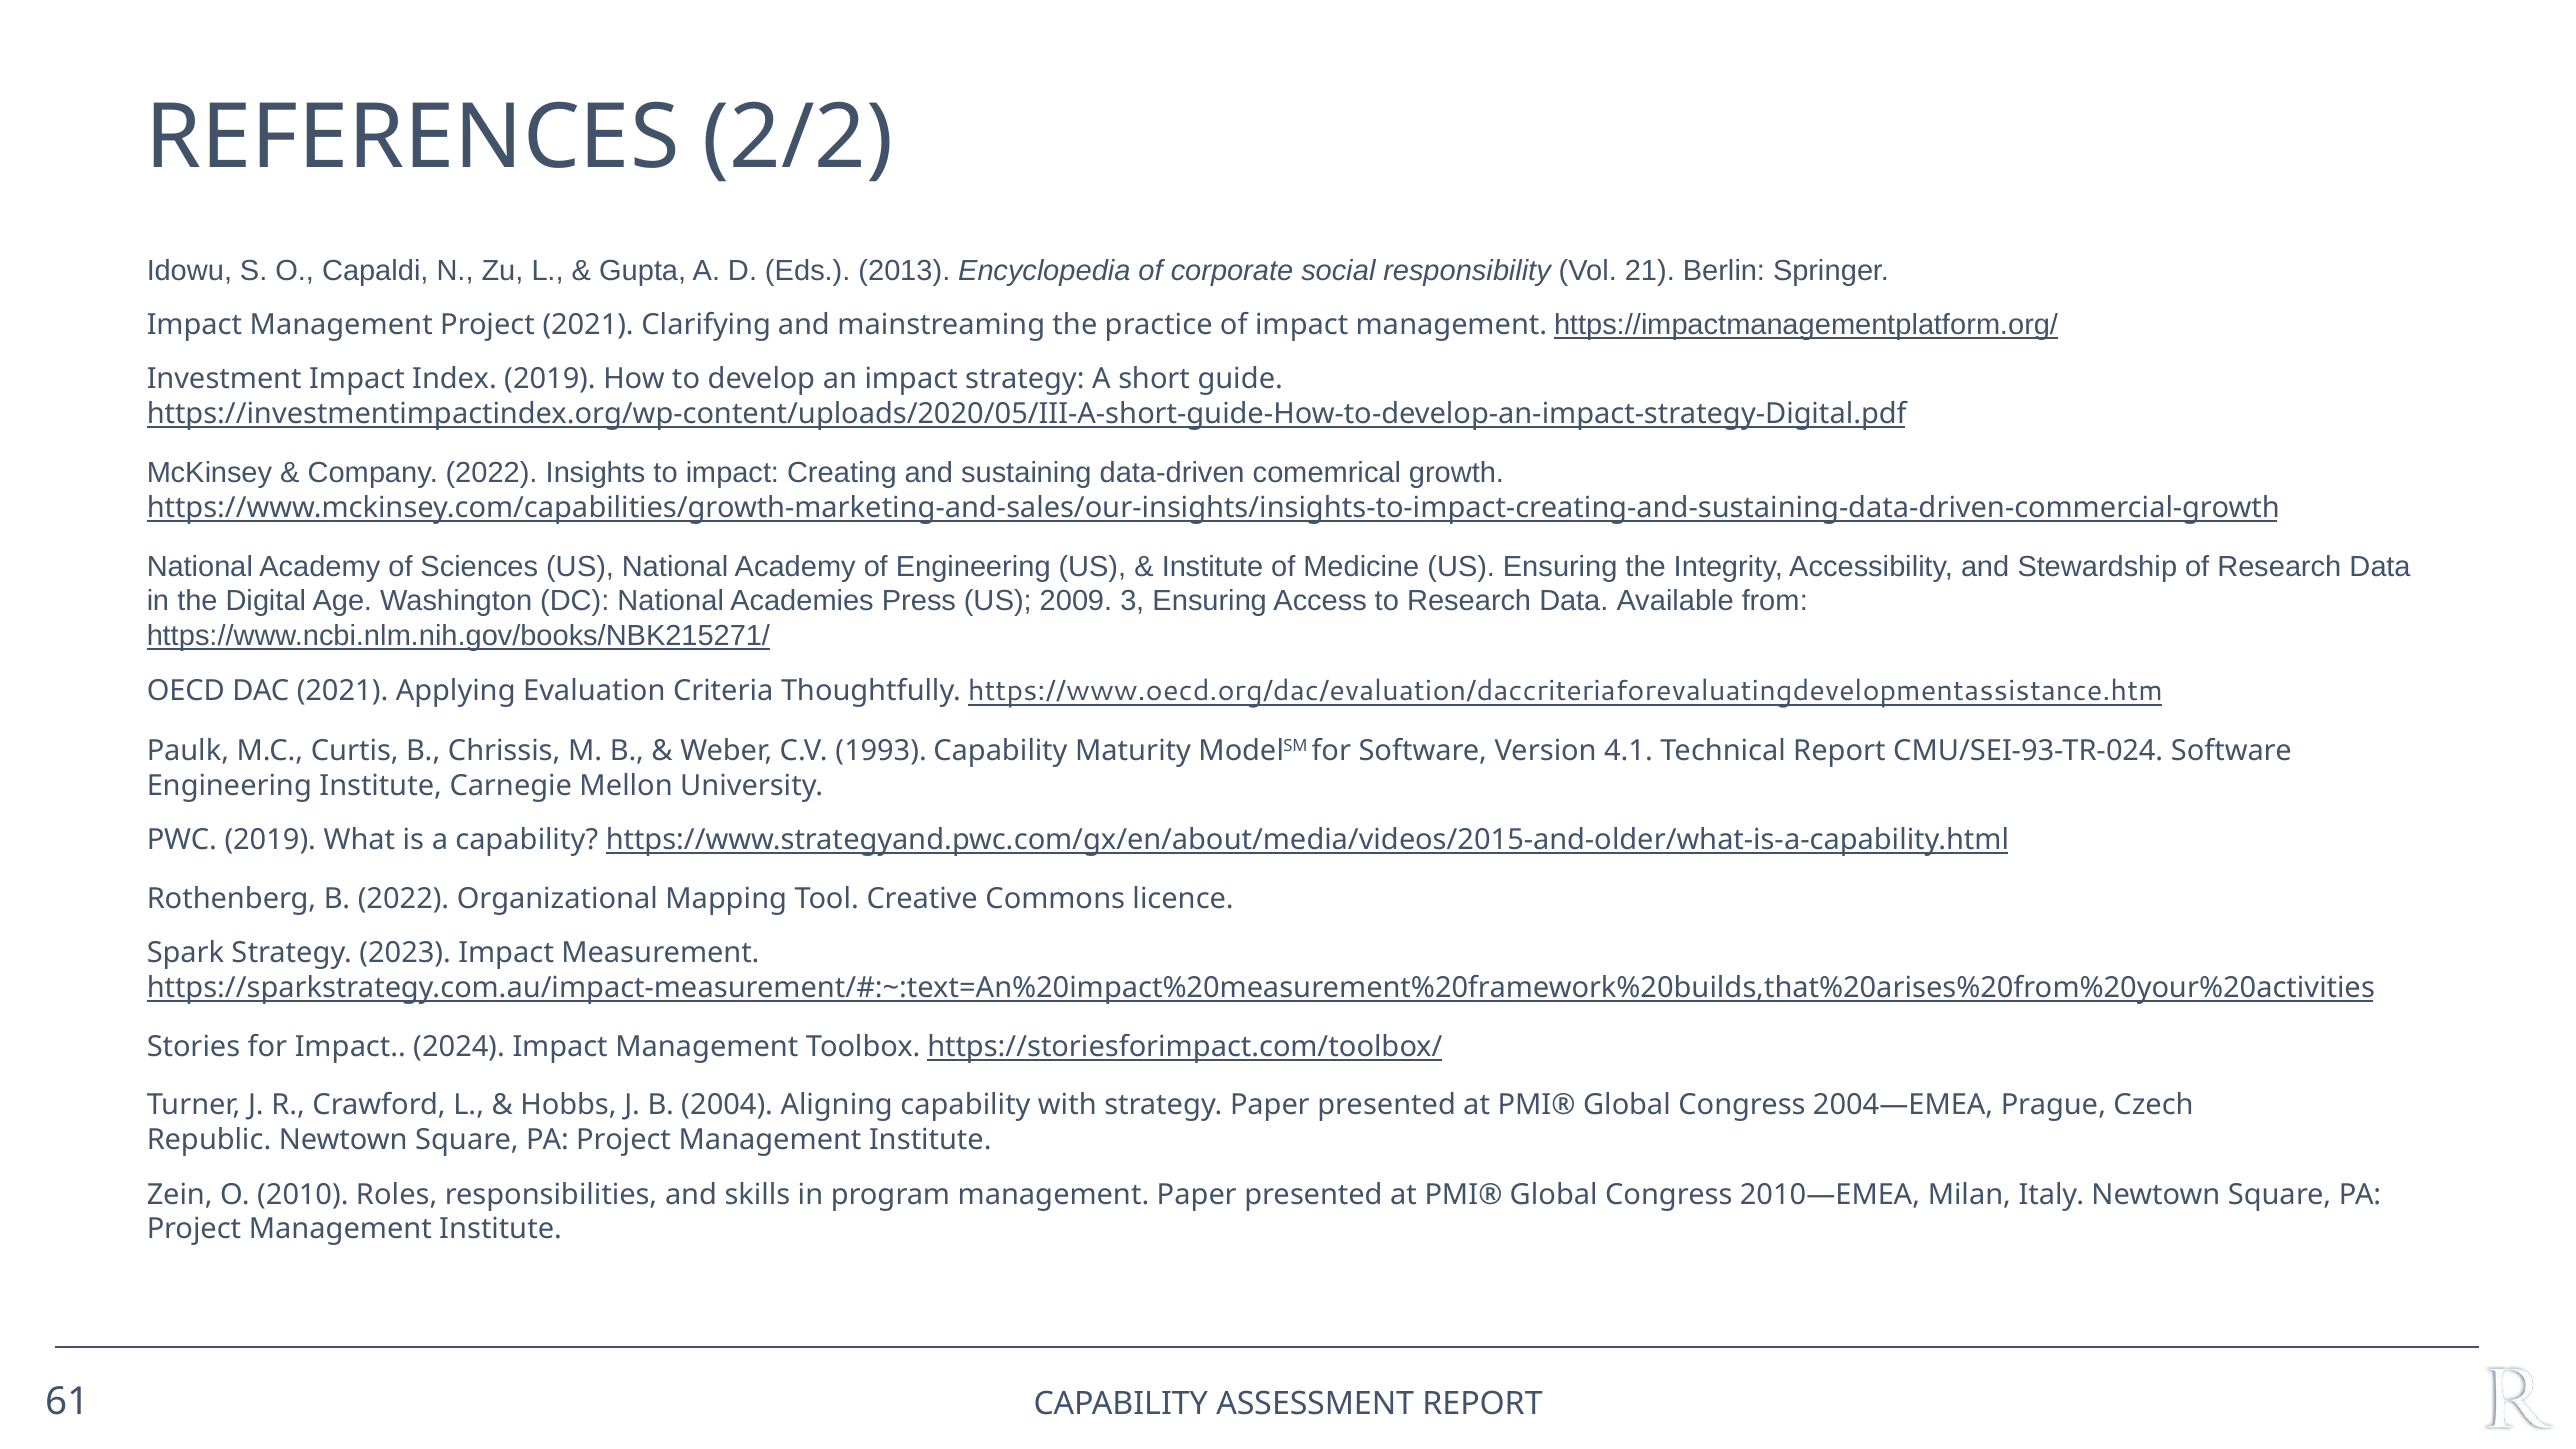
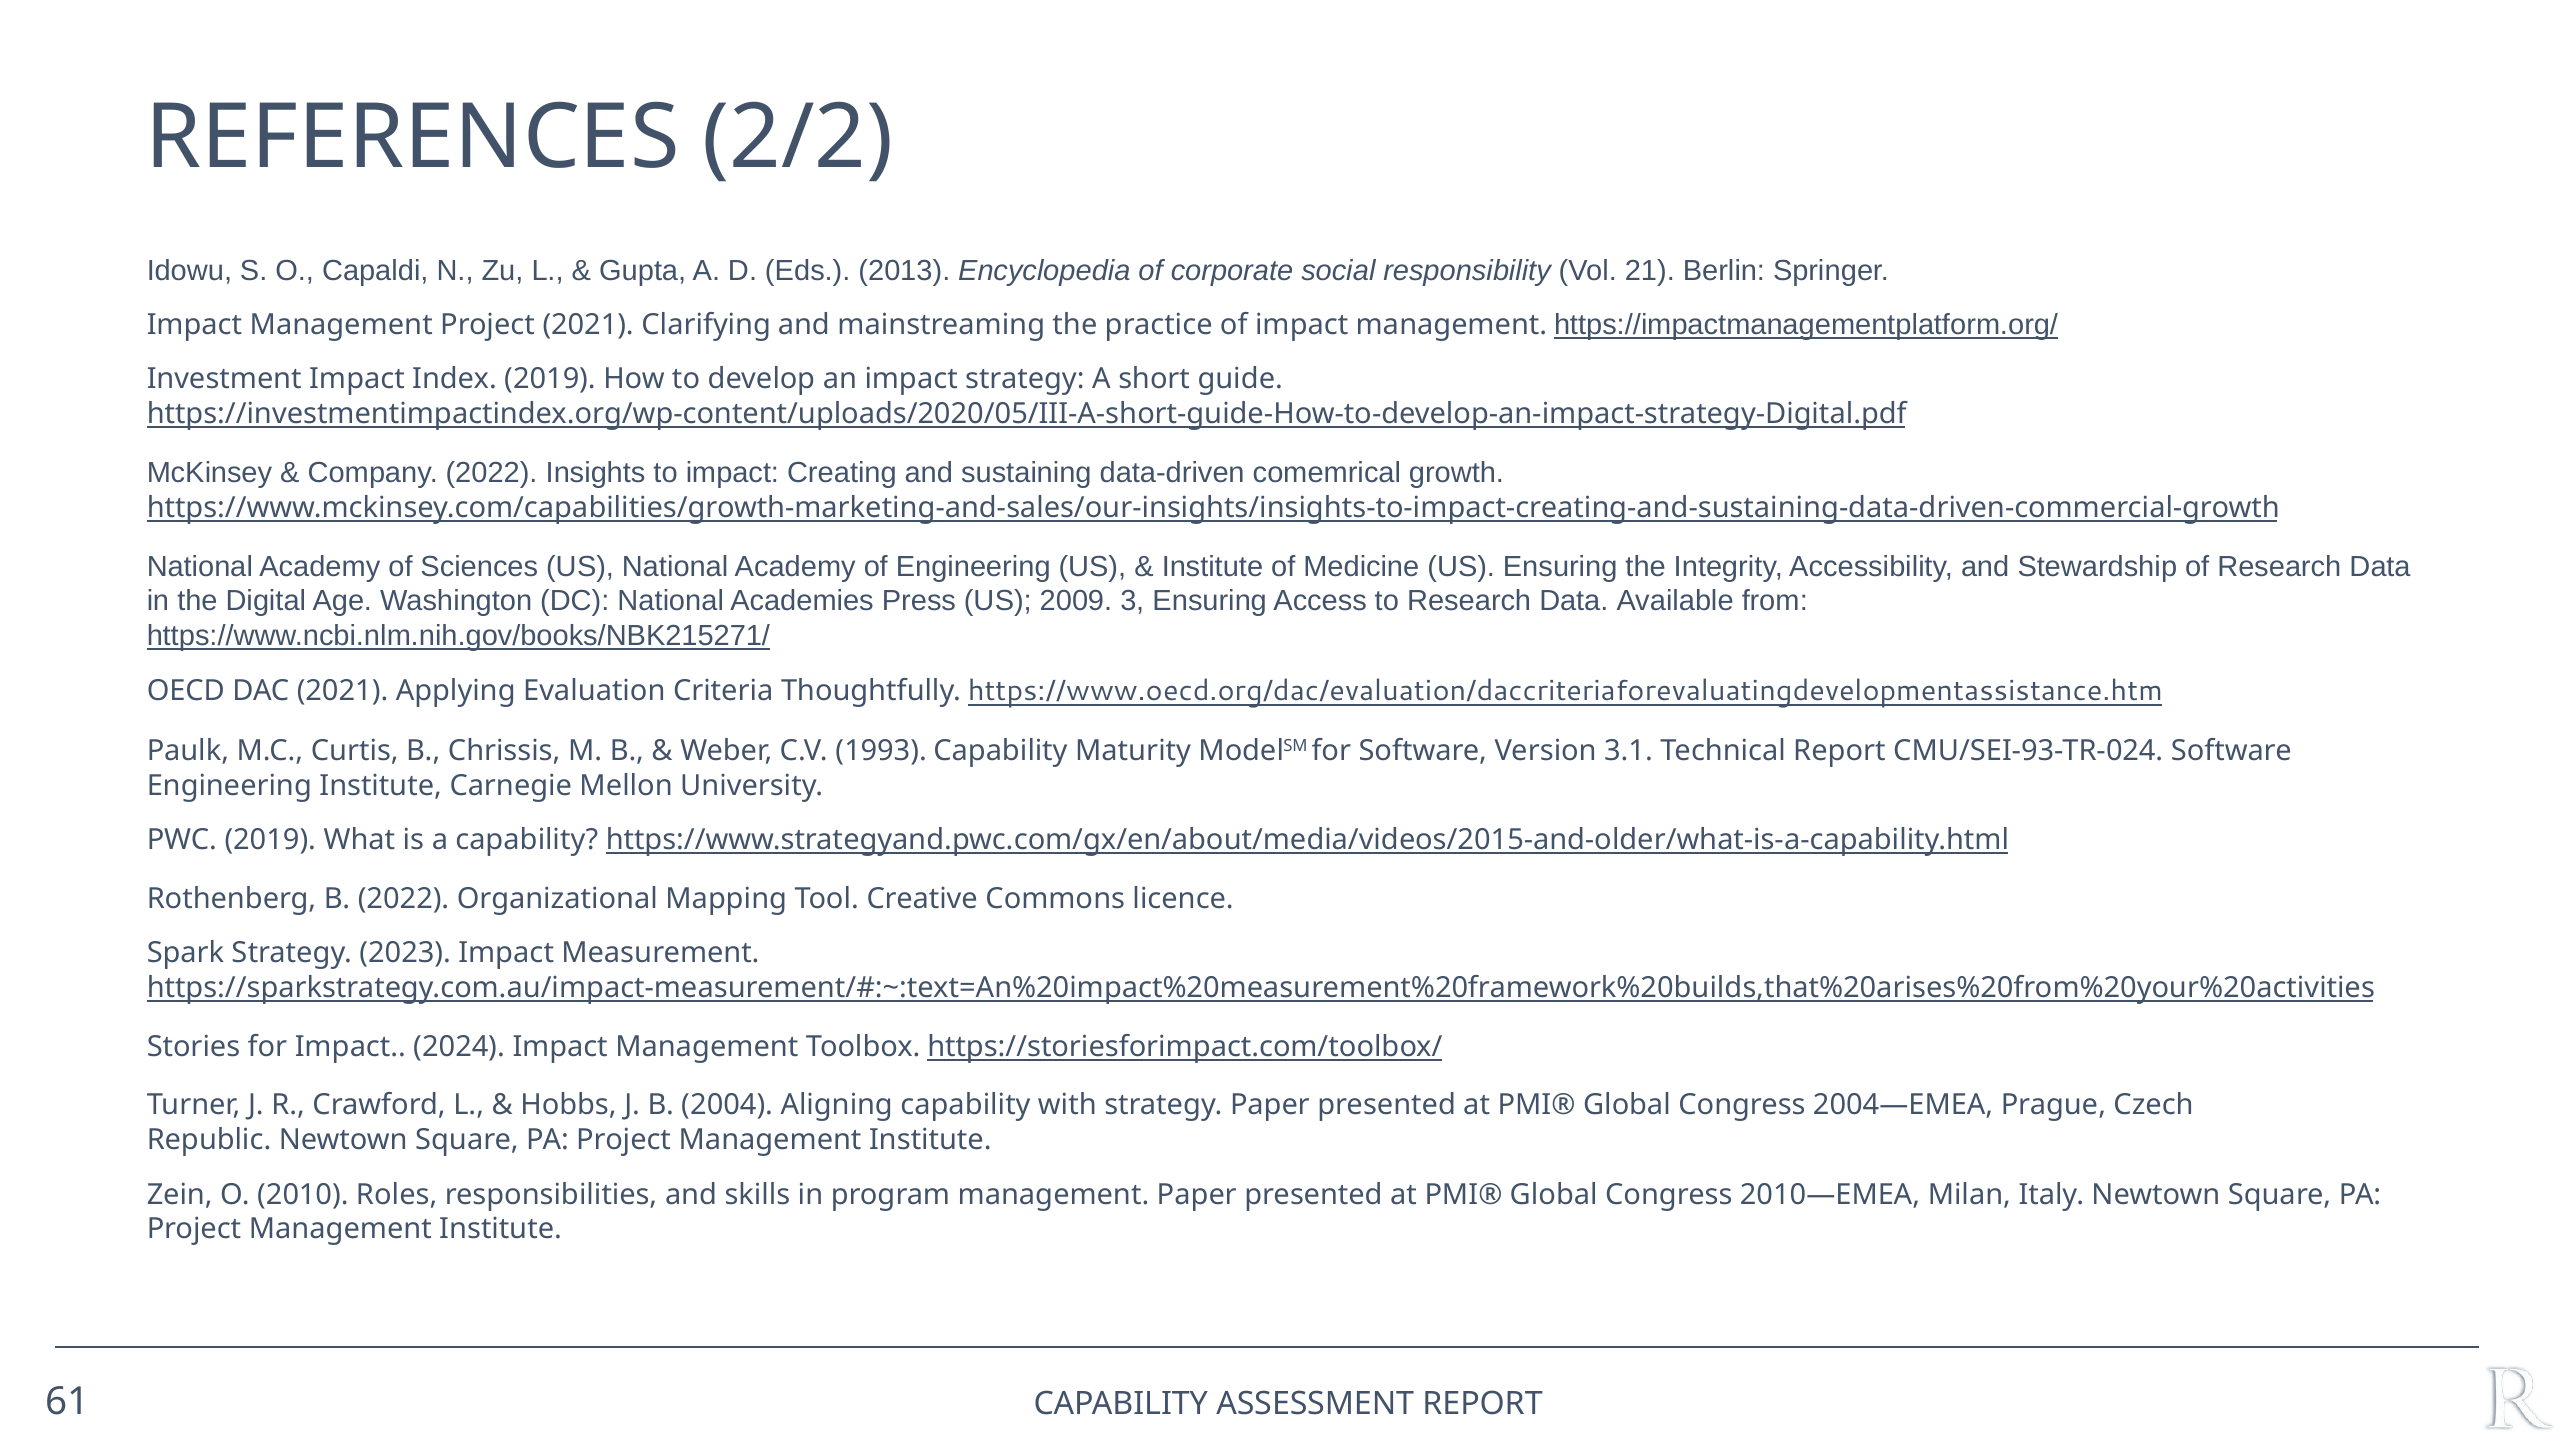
4.1: 4.1 -> 3.1 (1628, 751)
